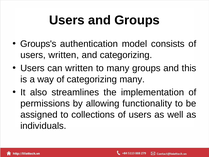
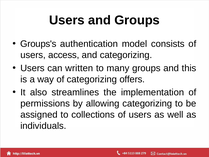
users written: written -> access (64, 55)
categorizing many: many -> offers (132, 79)
allowing functionality: functionality -> categorizing (147, 103)
